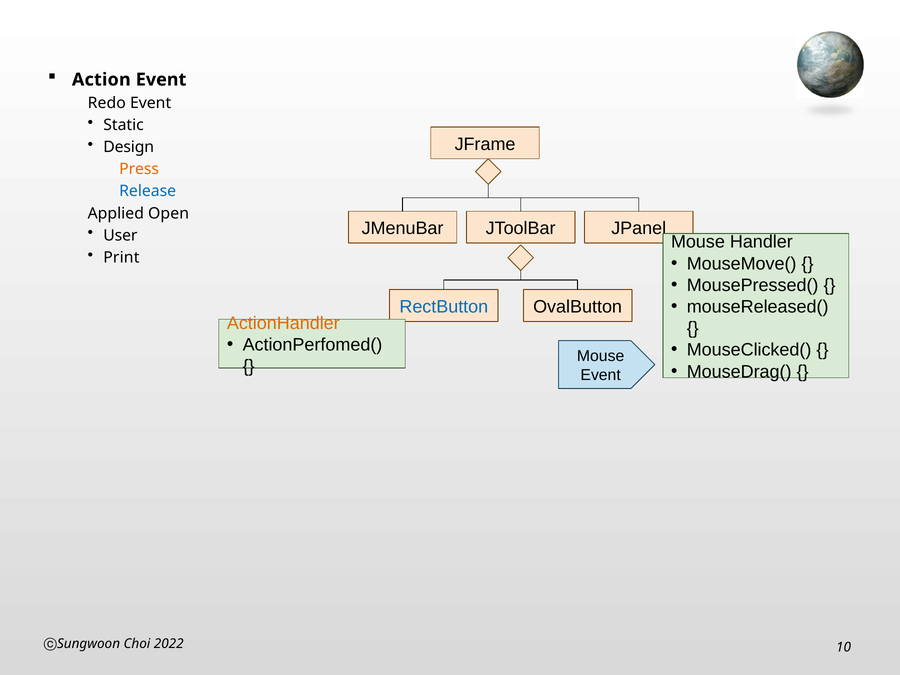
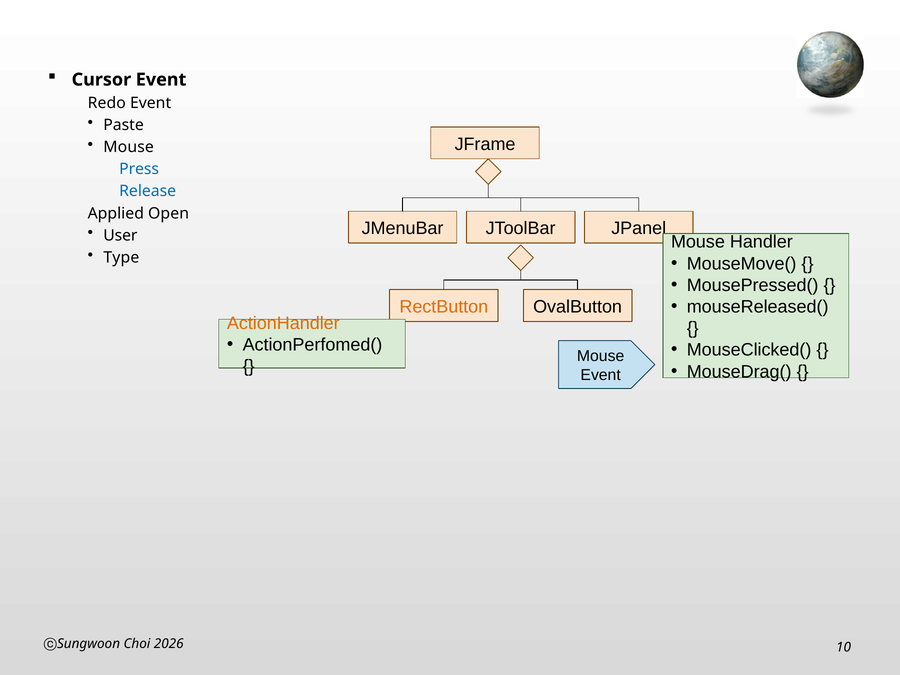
Action: Action -> Cursor (101, 80)
Static: Static -> Paste (124, 125)
Design: Design -> Mouse (129, 147)
Press colour: orange -> blue (139, 169)
Print: Print -> Type (121, 258)
RectButton colour: blue -> orange (444, 307)
2022: 2022 -> 2026 (169, 644)
